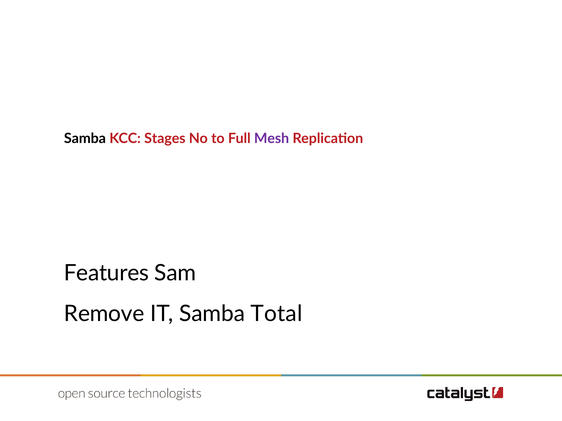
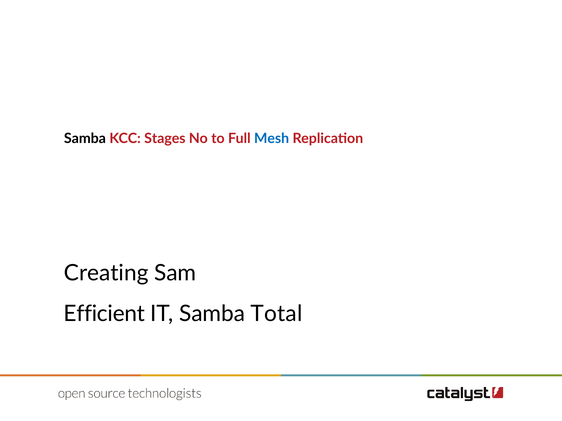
Mesh colour: purple -> blue (272, 139)
Features: Features -> Creating (106, 273)
Remove: Remove -> Efficient (104, 314)
